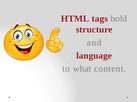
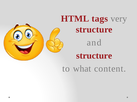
bold: bold -> very (119, 19)
language: language -> structure (94, 56)
